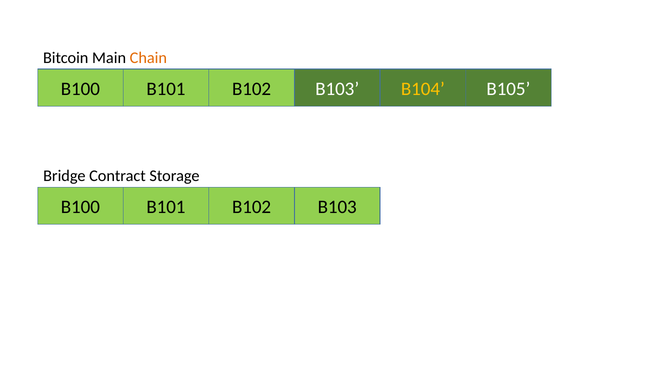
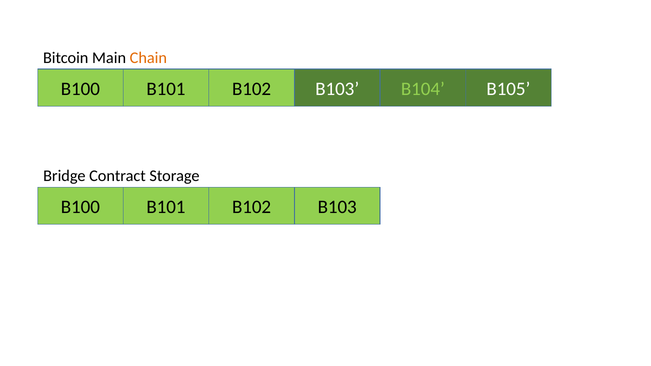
B104 colour: yellow -> light green (423, 89)
